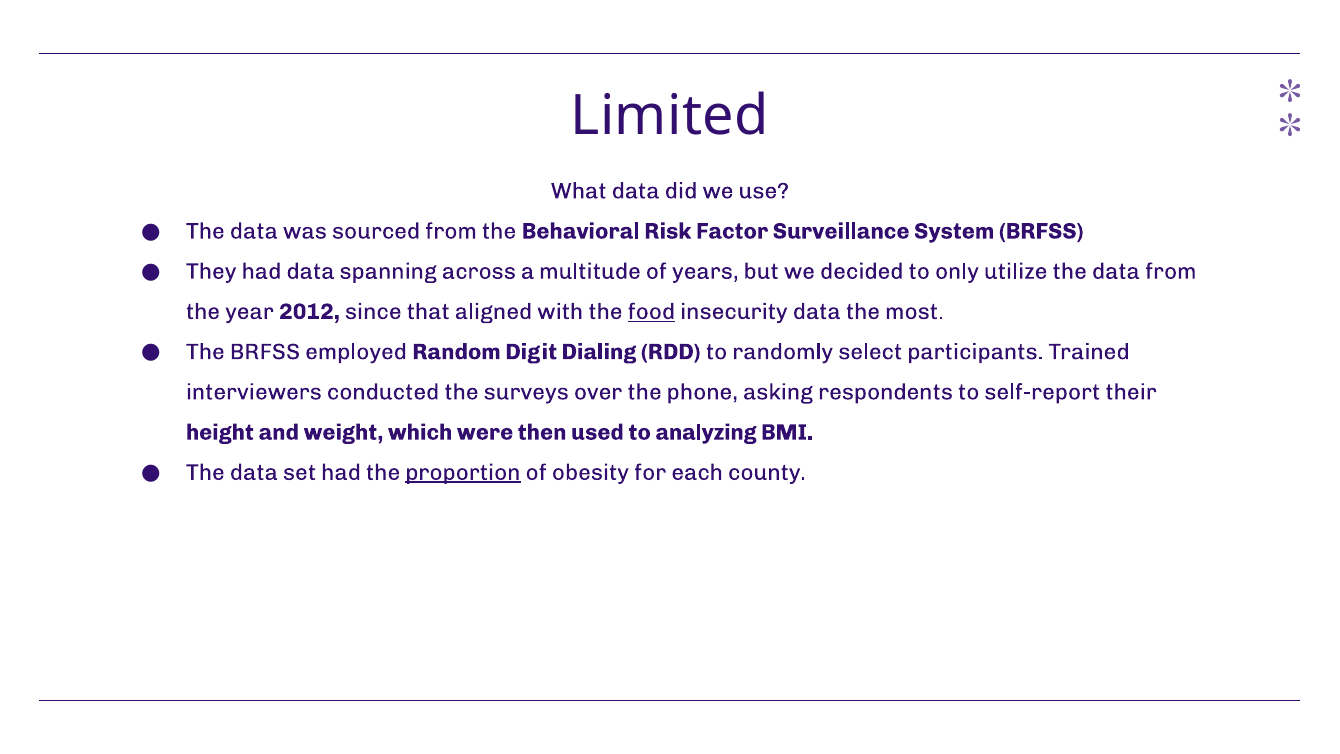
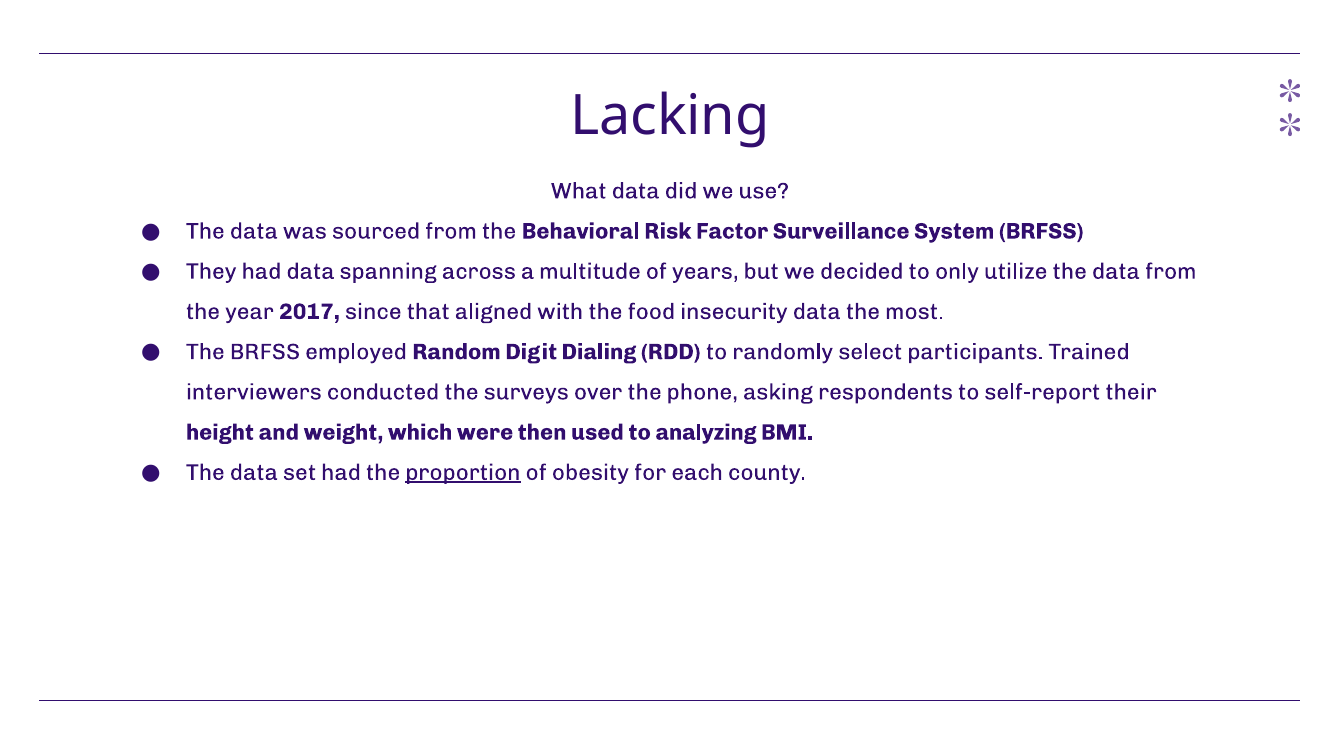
Limited: Limited -> Lacking (670, 116)
2012: 2012 -> 2017 (309, 311)
food underline: present -> none (651, 311)
